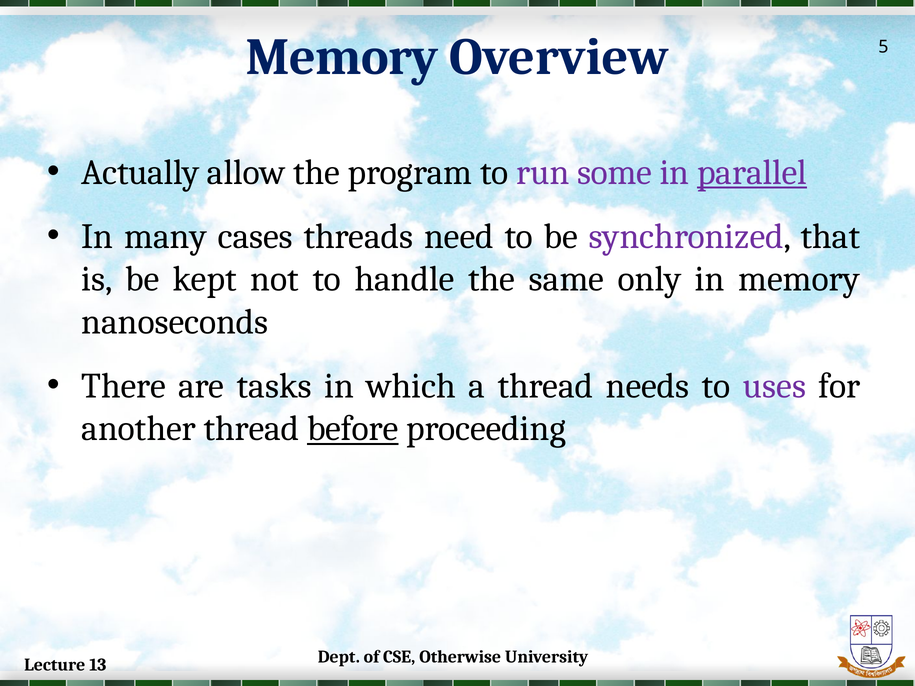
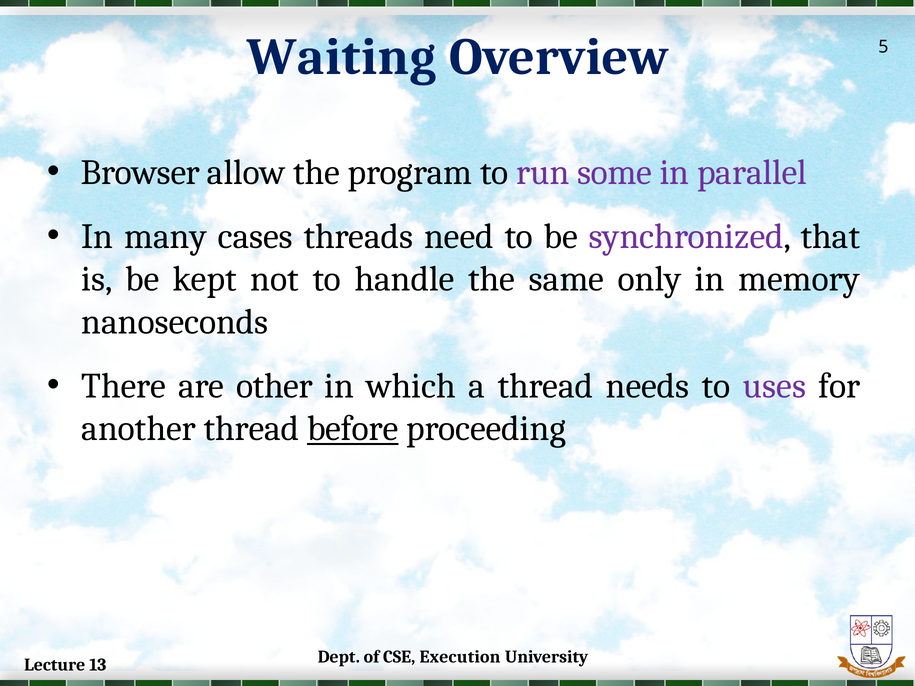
Memory: Memory -> Waiting (342, 57)
Actually: Actually -> Browser (140, 172)
parallel underline: present -> none (752, 172)
tasks: tasks -> other (274, 386)
Otherwise: Otherwise -> Execution (460, 657)
